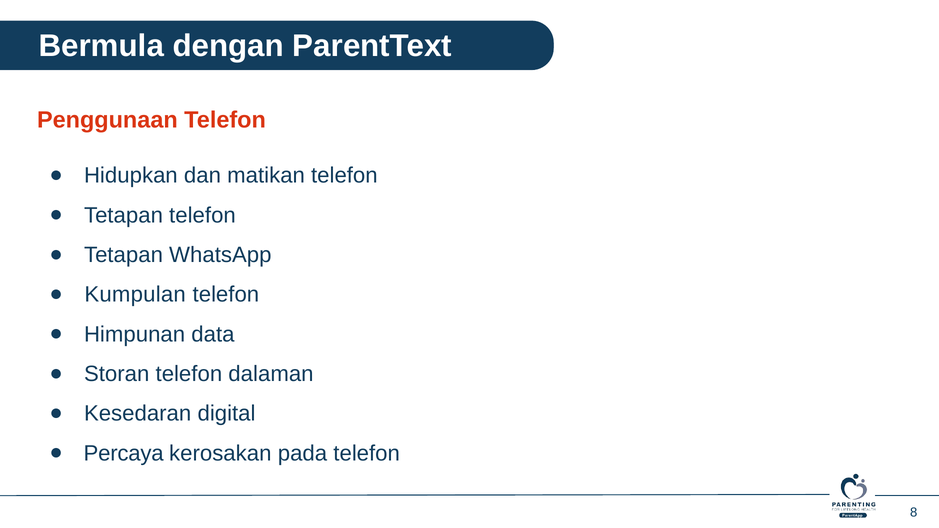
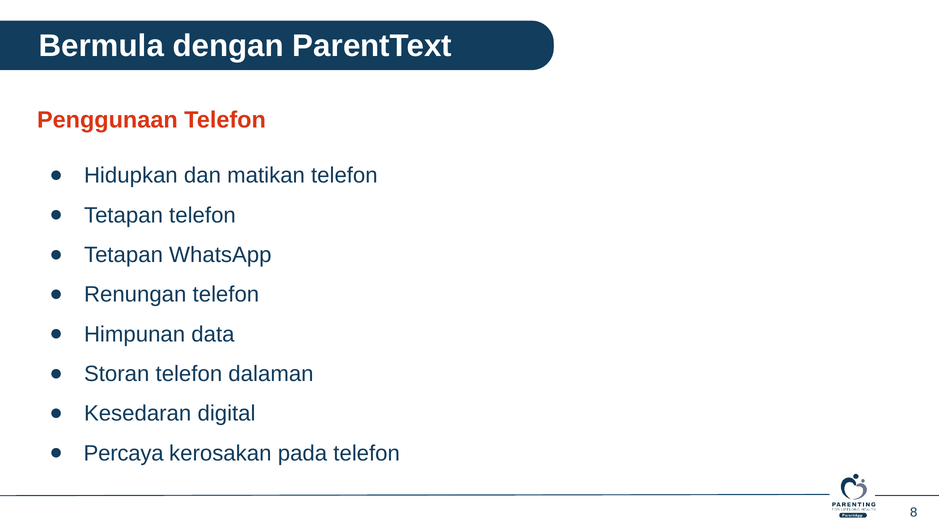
Kumpulan: Kumpulan -> Renungan (135, 295)
